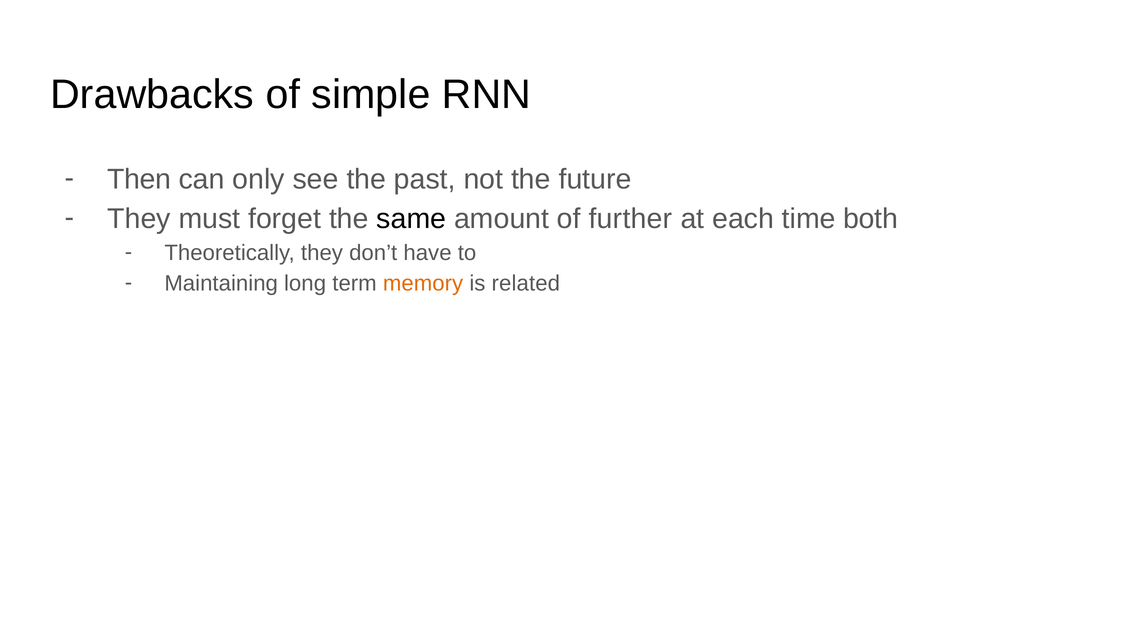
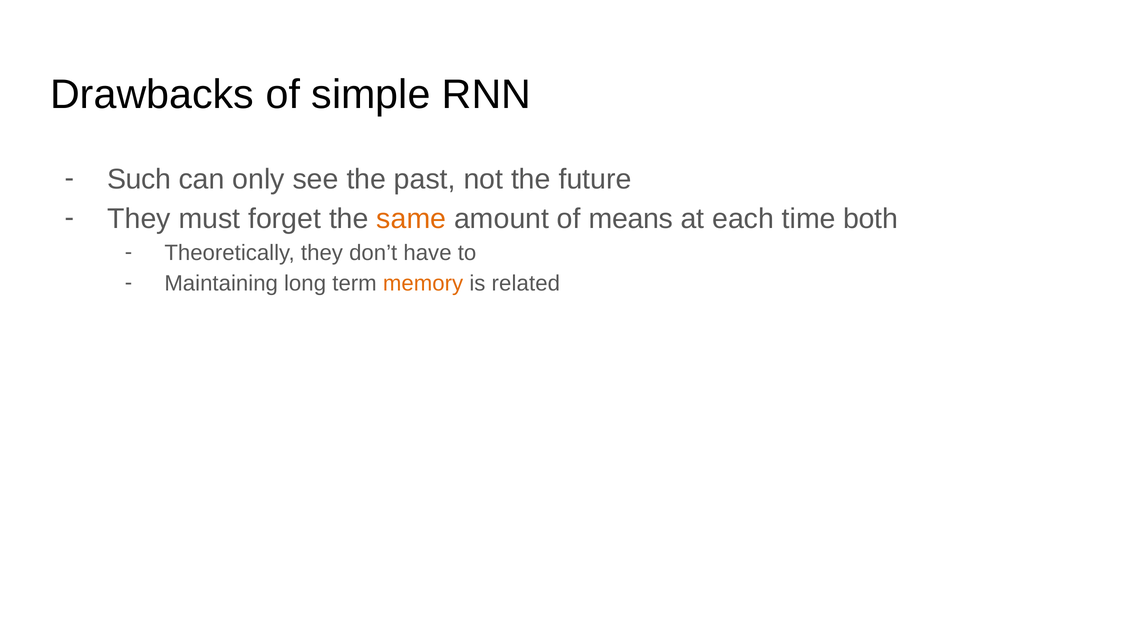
Then: Then -> Such (139, 179)
same colour: black -> orange (411, 219)
further: further -> means (631, 219)
